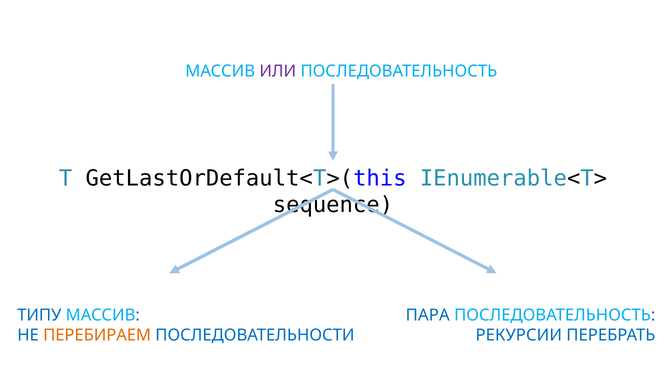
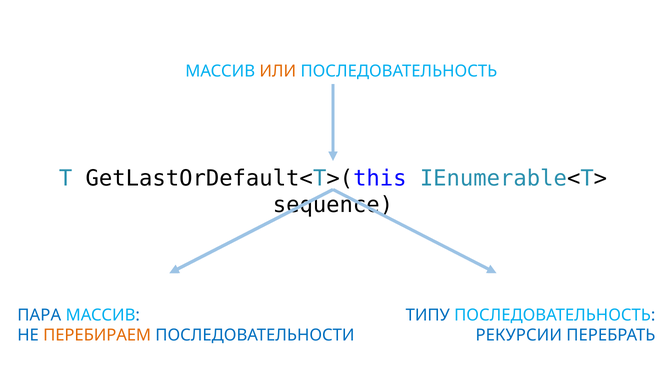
ИЛИ colour: purple -> orange (278, 71)
ТИПУ: ТИПУ -> ПАРА (39, 315)
ПАРА: ПАРА -> ТИПУ (428, 315)
